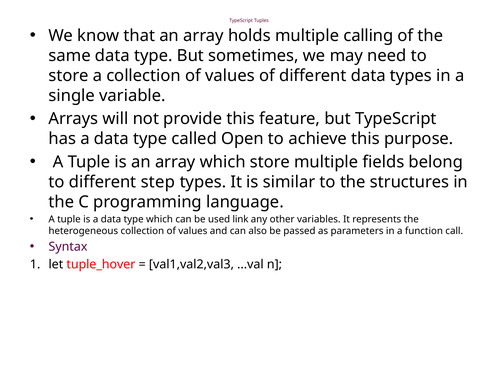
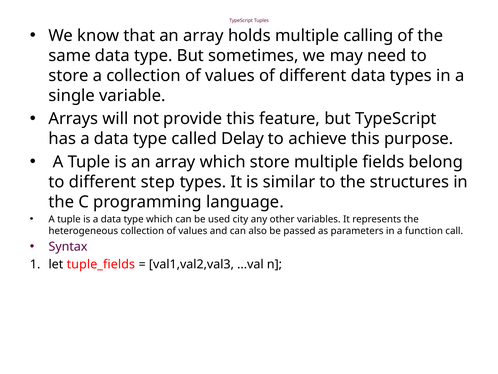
Open: Open -> Delay (243, 139)
link: link -> city (240, 219)
tuple_hover: tuple_hover -> tuple_fields (101, 264)
